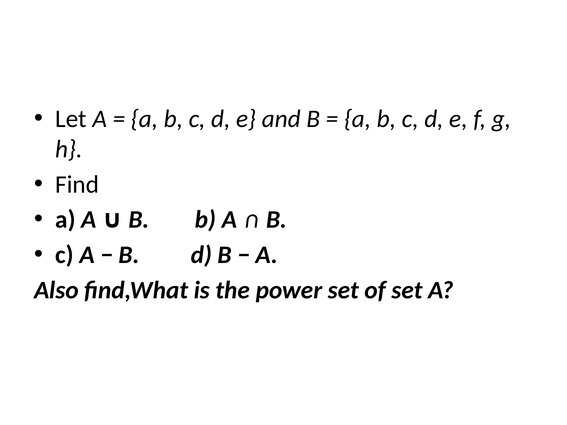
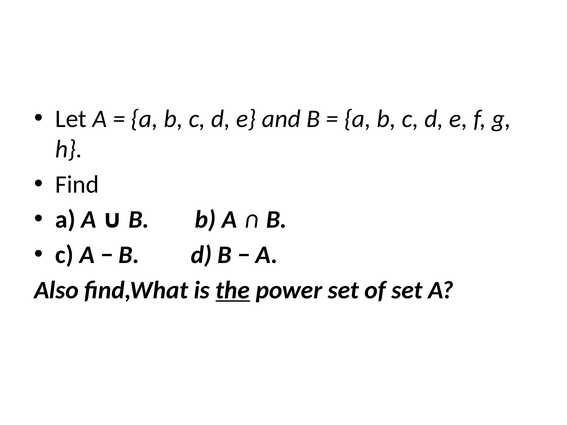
the underline: none -> present (233, 290)
